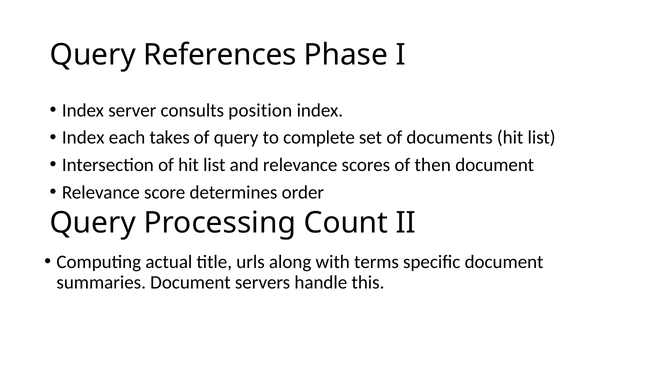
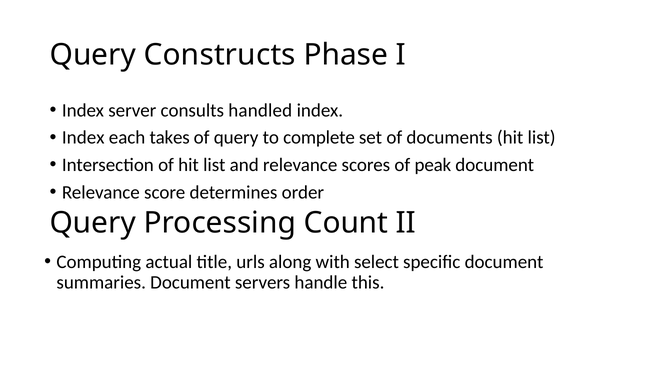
References: References -> Constructs (220, 55)
position: position -> handled (260, 110)
then: then -> peak (433, 165)
terms: terms -> select (376, 262)
